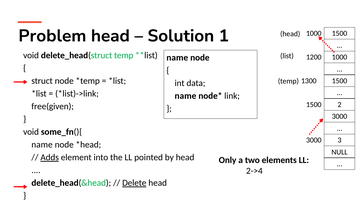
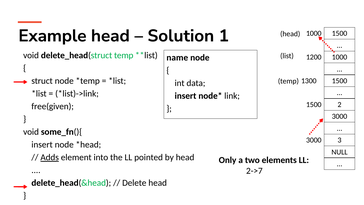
Problem: Problem -> Example (52, 36)
name: name -> insert (186, 96)
name: name -> insert (42, 145)
2->4: 2->4 -> 2->7 (254, 171)
Delete underline: present -> none (134, 183)
